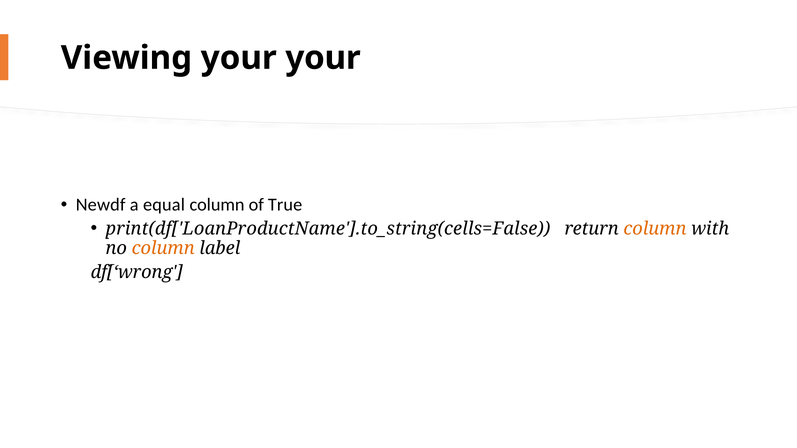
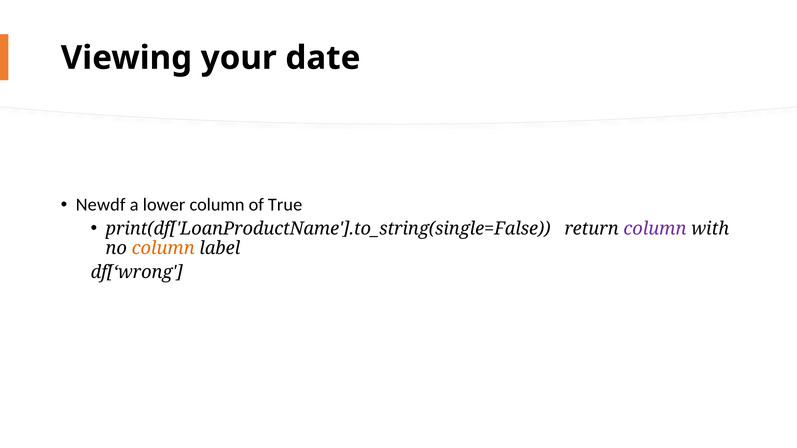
your your: your -> date (323, 58)
equal: equal -> lower (164, 205)
print(df['LoanProductName'].to_string(cells=False: print(df['LoanProductName'].to_string(cells=False -> print(df['LoanProductName'].to_string(single=False (328, 229)
column colour: orange -> purple (655, 229)
